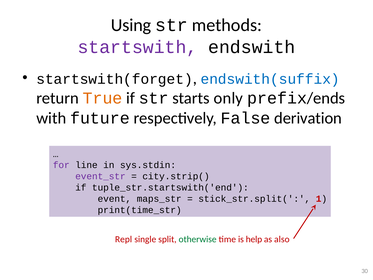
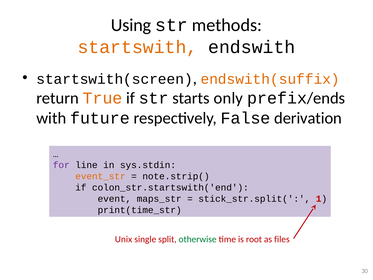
startswith colour: purple -> orange (137, 47)
startswith(forget: startswith(forget -> startswith(screen (115, 79)
endswith(suffix colour: blue -> orange (270, 79)
event_str colour: purple -> orange (100, 176)
city.strip(: city.strip( -> note.strip( (176, 176)
tuple_str.startswith('end: tuple_str.startswith('end -> colon_str.startswith('end (170, 187)
Repl: Repl -> Unix (124, 239)
help: help -> root (254, 239)
also: also -> files (282, 239)
